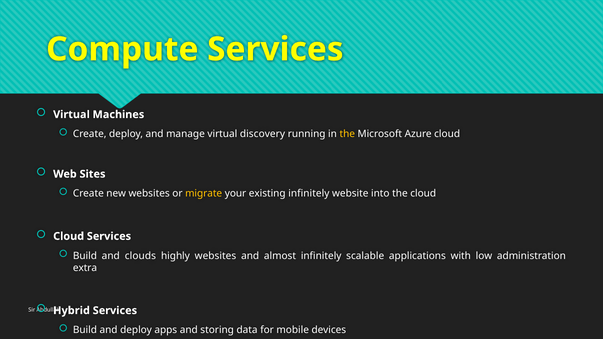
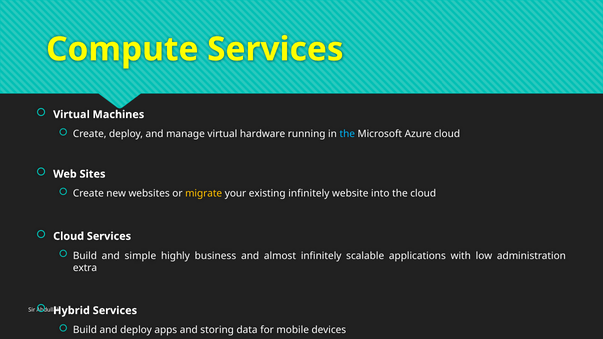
discovery: discovery -> hardware (263, 134)
the colour: yellow -> light blue (347, 134)
clouds: clouds -> simple (140, 256)
highly websites: websites -> business (215, 256)
